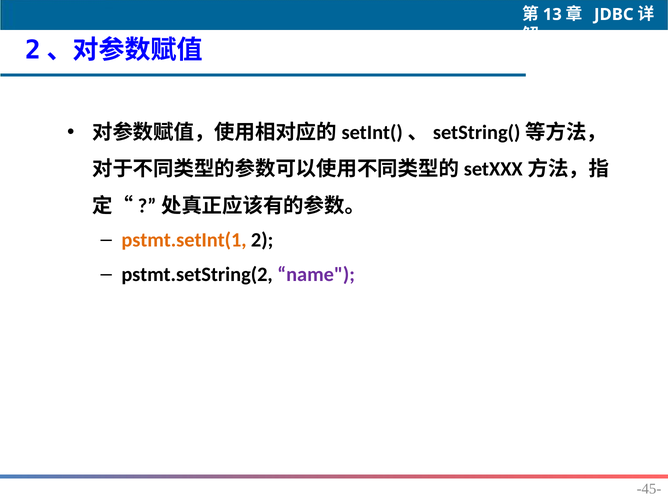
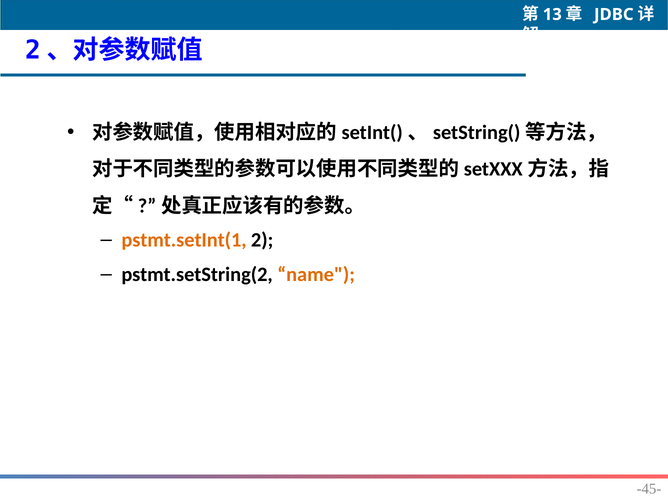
name colour: purple -> orange (316, 274)
